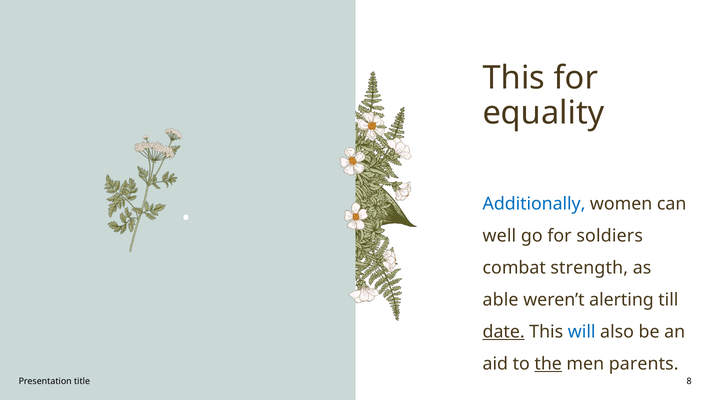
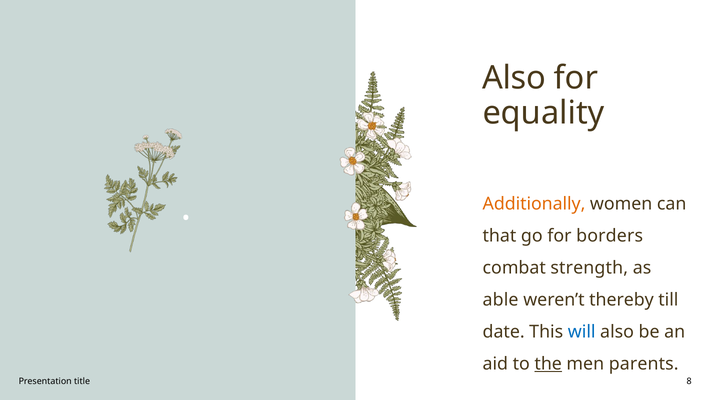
This: This -> Also (514, 78)
Additionally colour: blue -> orange (534, 204)
well: well -> that (499, 236)
soldiers: soldiers -> borders (610, 236)
alerting: alerting -> thereby (621, 300)
date underline: present -> none (504, 332)
